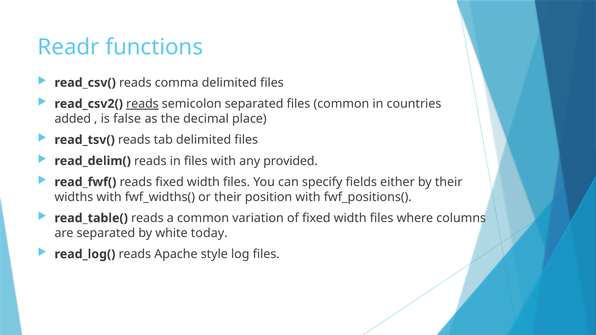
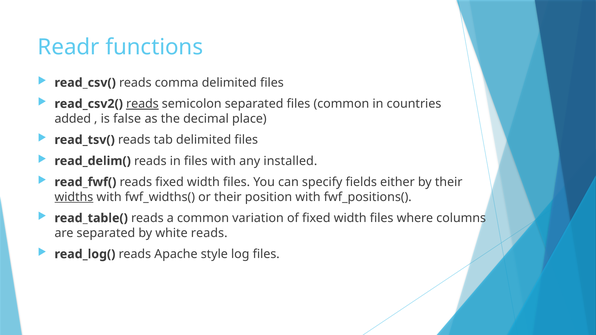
provided: provided -> installed (290, 161)
widths underline: none -> present (74, 197)
white today: today -> reads (209, 233)
